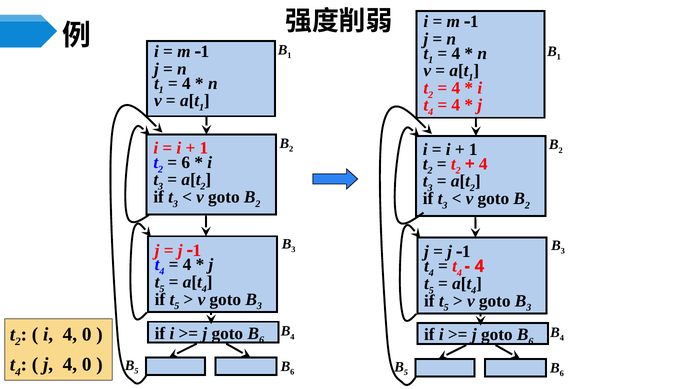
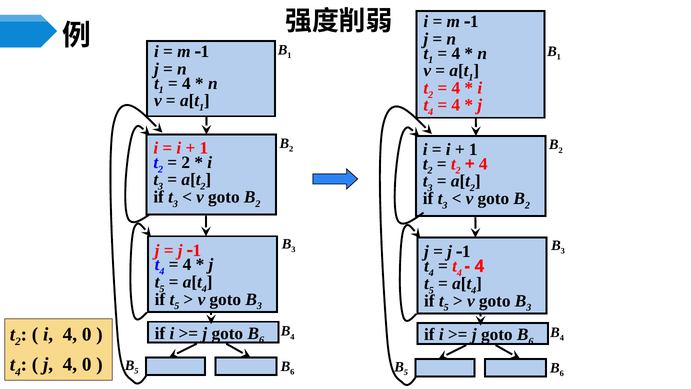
6: 6 -> 2 (186, 162)
